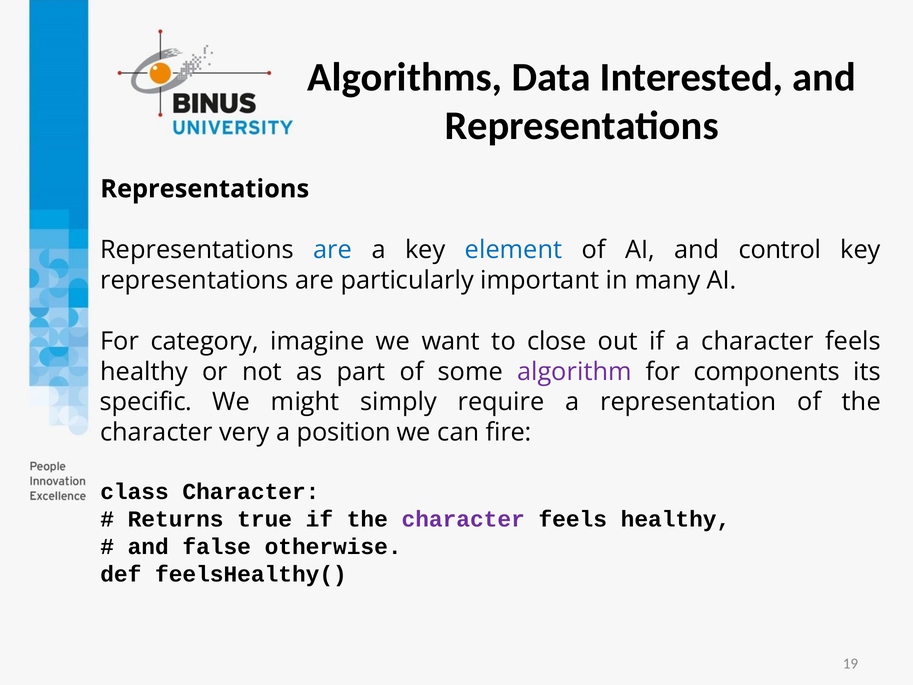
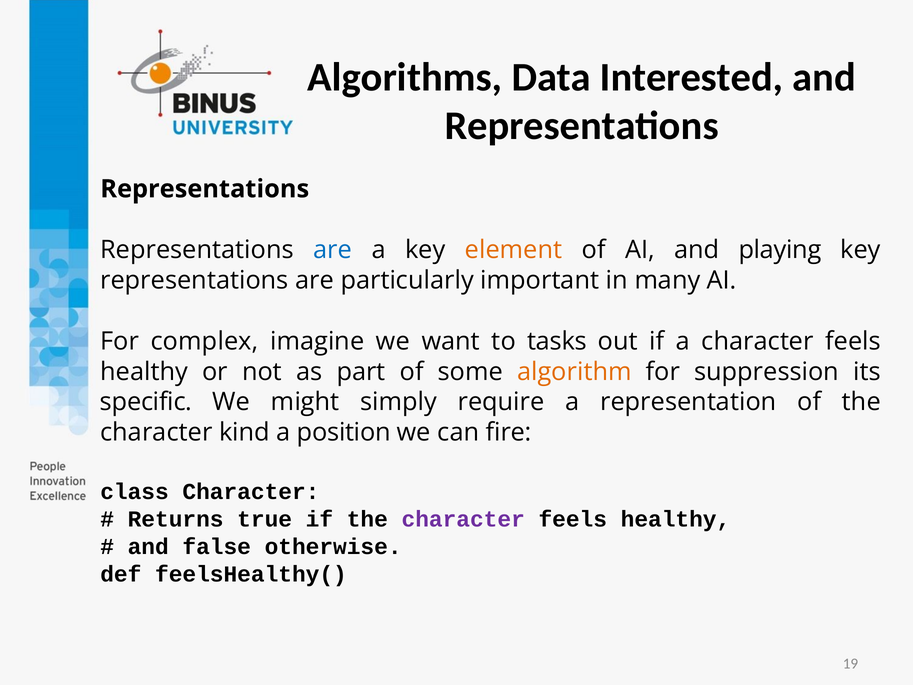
element colour: blue -> orange (514, 250)
control: control -> playing (780, 250)
category: category -> complex (205, 341)
close: close -> tasks (557, 341)
algorithm colour: purple -> orange (574, 372)
components: components -> suppression (767, 372)
very: very -> kind (244, 432)
